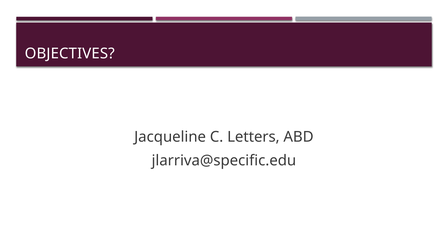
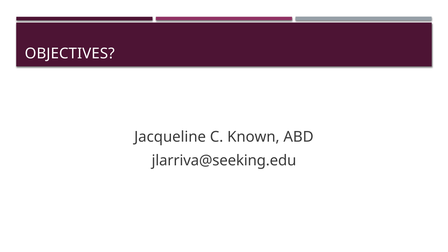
Letters: Letters -> Known (253, 137)
jlarriva@specific.edu: jlarriva@specific.edu -> jlarriva@seeking.edu (224, 161)
